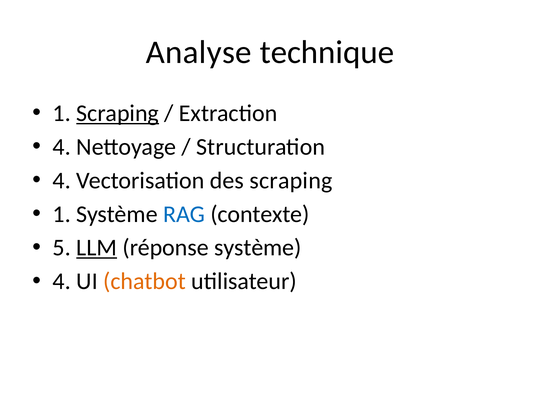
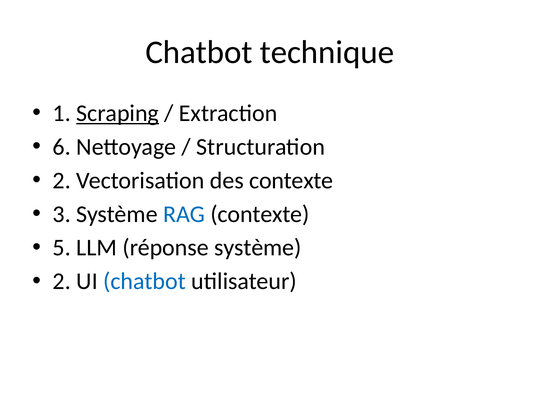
Analyse: Analyse -> Chatbot (199, 52)
4: 4 -> 6 (62, 147)
4: 4 -> 2 (62, 181)
des scraping: scraping -> contexte (291, 181)
1: 1 -> 3 (62, 214)
LLM underline: present -> none (97, 248)
4: 4 -> 2 (62, 281)
chatbot colour: orange -> blue (145, 281)
